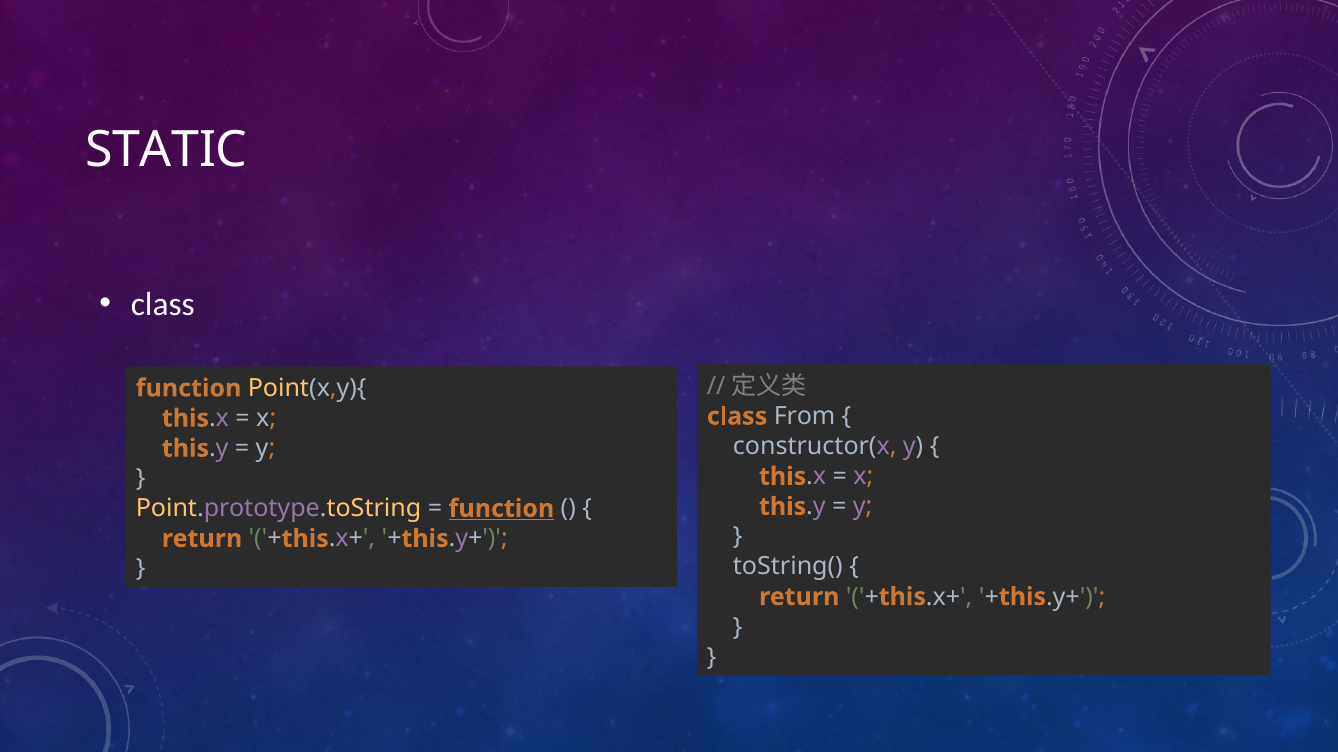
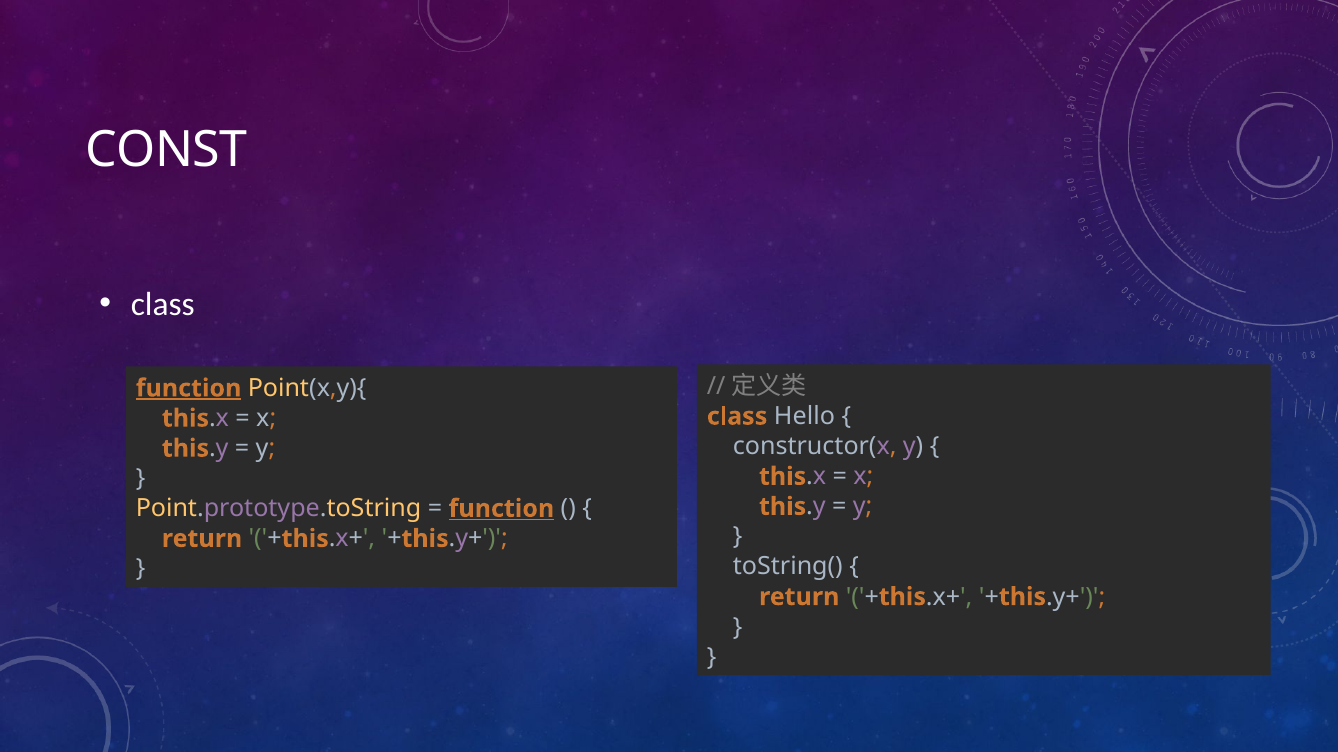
STATIC: STATIC -> CONST (166, 150)
function underline: none -> present (189, 389)
From: From -> Hello (804, 417)
